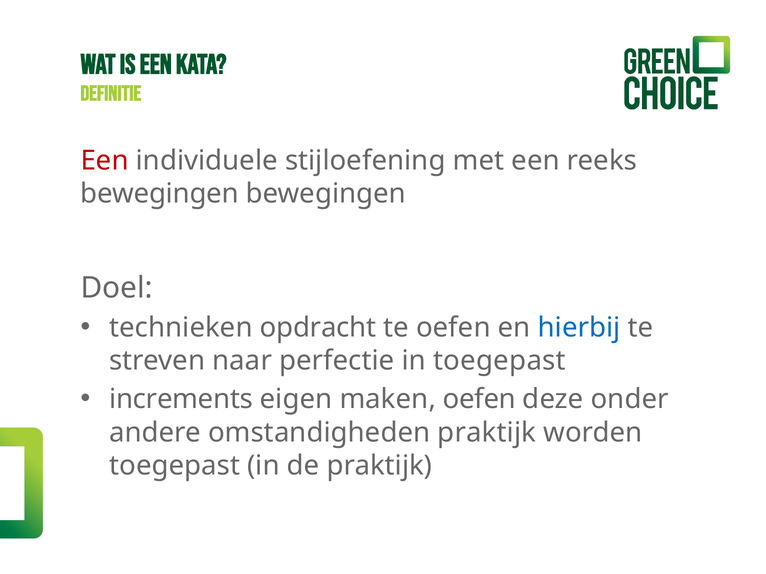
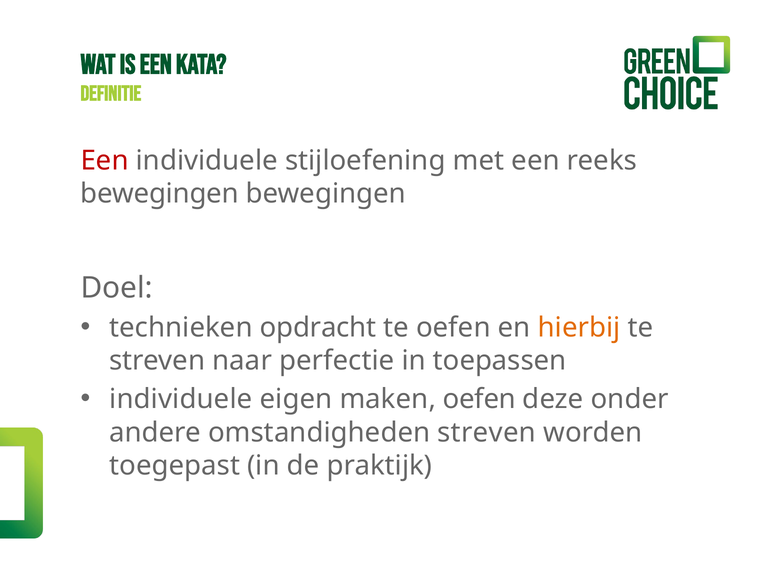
hierbij colour: blue -> orange (579, 328)
in toegepast: toegepast -> toepassen (500, 361)
increments: increments -> individuele (181, 400)
omstandigheden praktijk: praktijk -> streven (487, 433)
